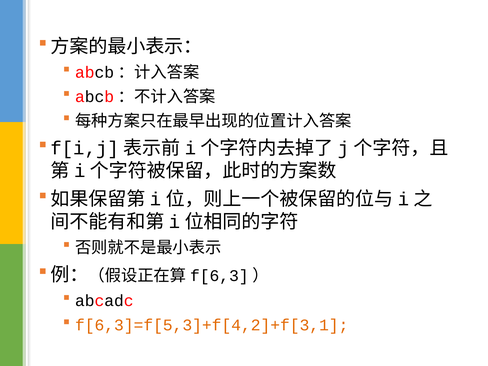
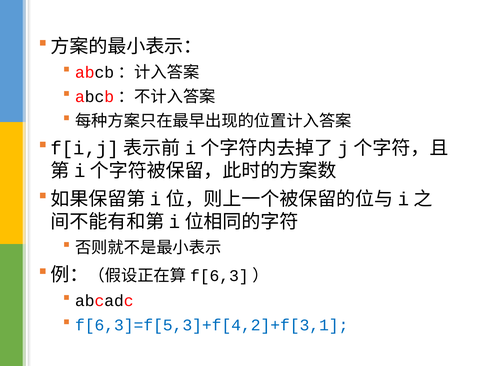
f[6,3]=f[5,3]+f[4,2]+f[3,1 colour: orange -> blue (212, 325)
